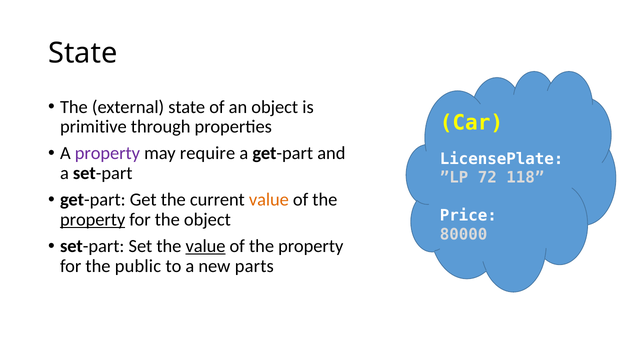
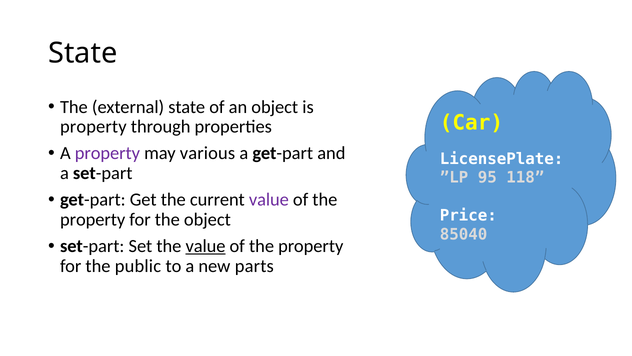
primitive: primitive -> property (93, 127)
require: require -> various (207, 153)
72: 72 -> 95 (487, 178)
value colour: orange -> purple (269, 199)
property underline: present -> none (93, 219)
80000: 80000 -> 85040 (464, 234)
